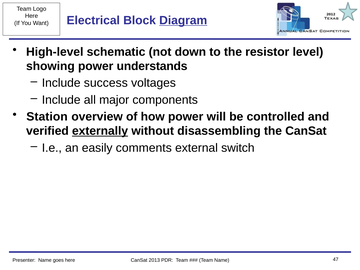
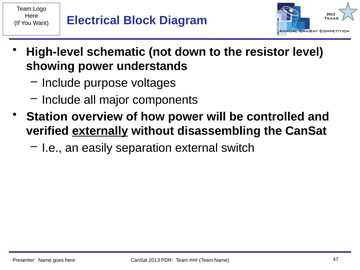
Diagram underline: present -> none (183, 20)
success: success -> purpose (106, 83)
comments: comments -> separation (144, 148)
